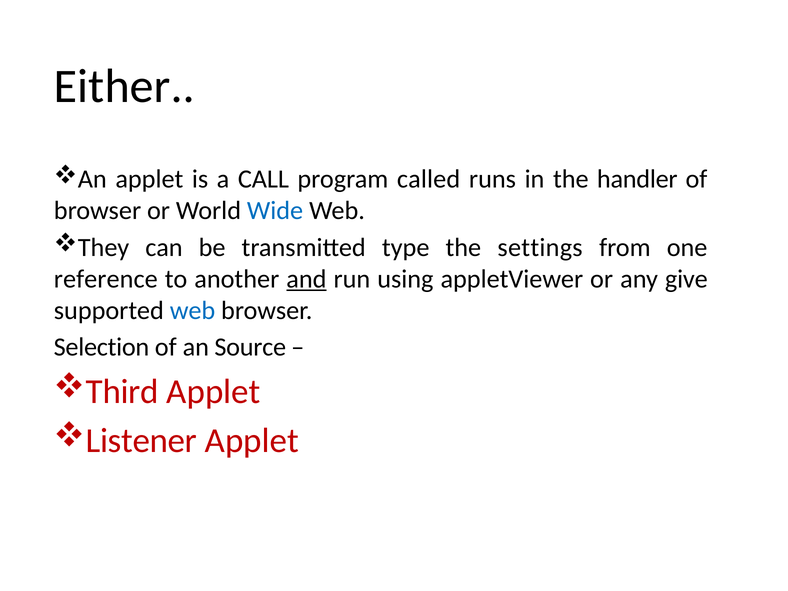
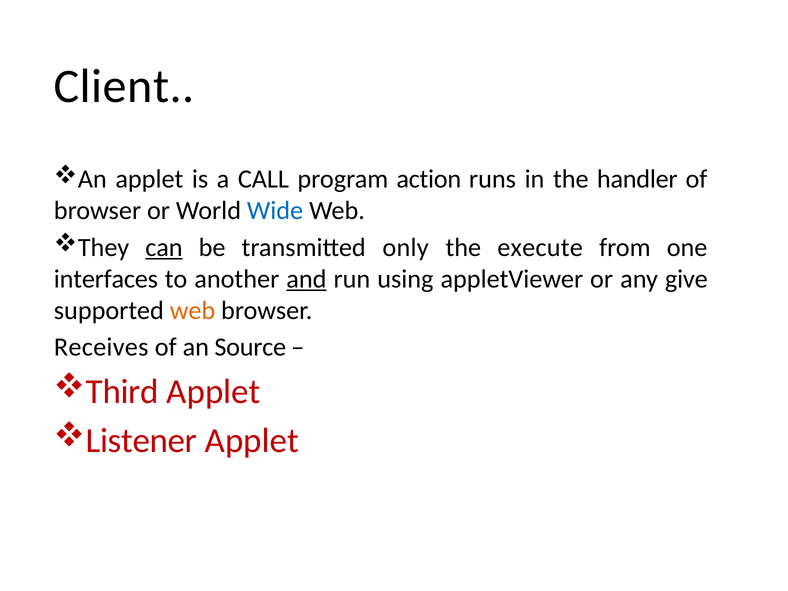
Either: Either -> Client (124, 86)
called: called -> action (429, 179)
can underline: none -> present (164, 247)
type: type -> only (406, 247)
settings: settings -> execute (540, 247)
reference: reference -> interfaces (106, 279)
web colour: blue -> orange (193, 310)
Selection: Selection -> Receives (101, 347)
